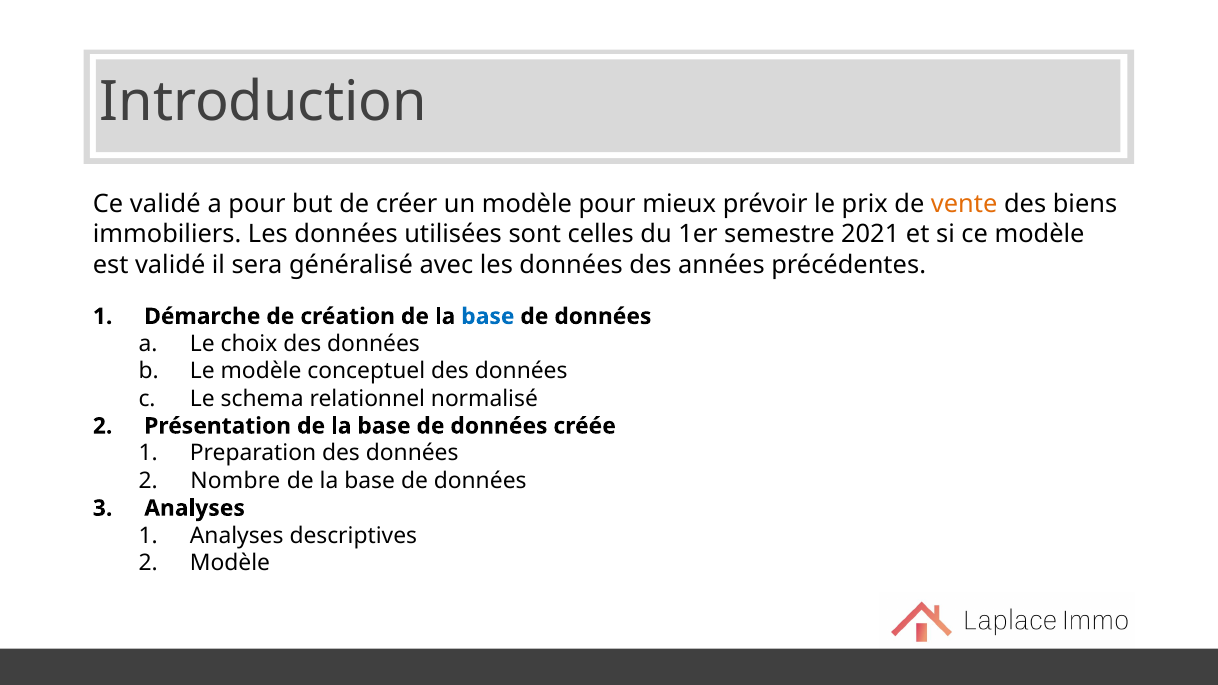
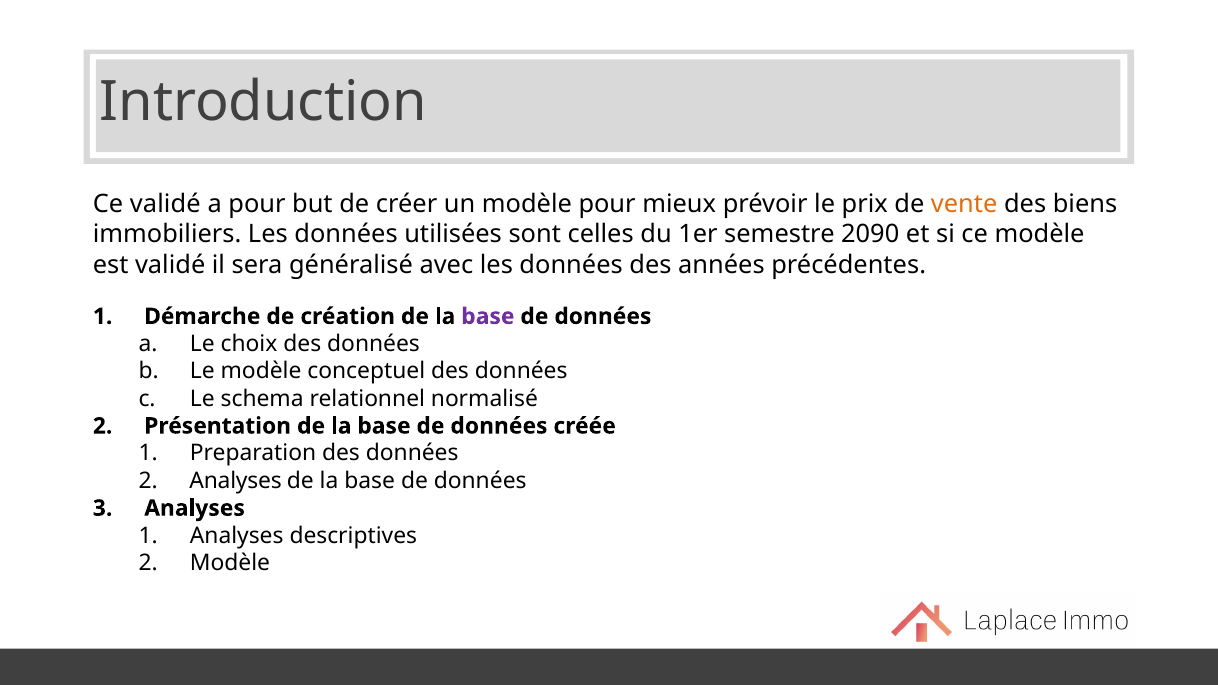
2021: 2021 -> 2090 (870, 234)
base colour: blue -> purple (488, 316)
Nombre: Nombre -> Analyses (236, 481)
